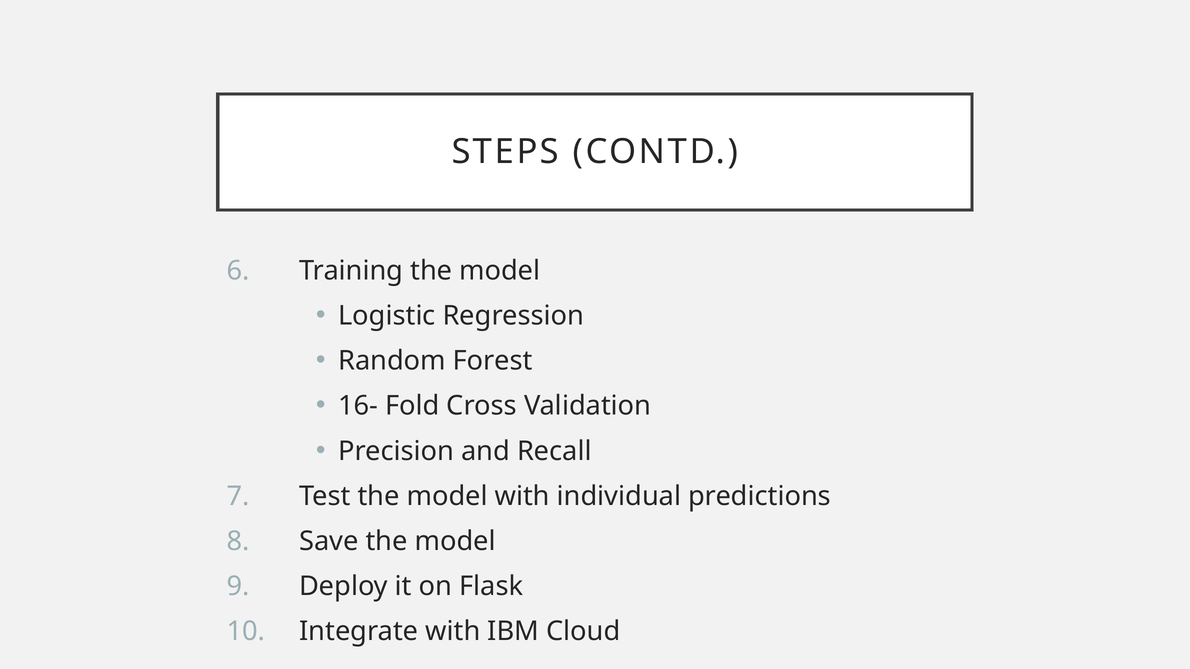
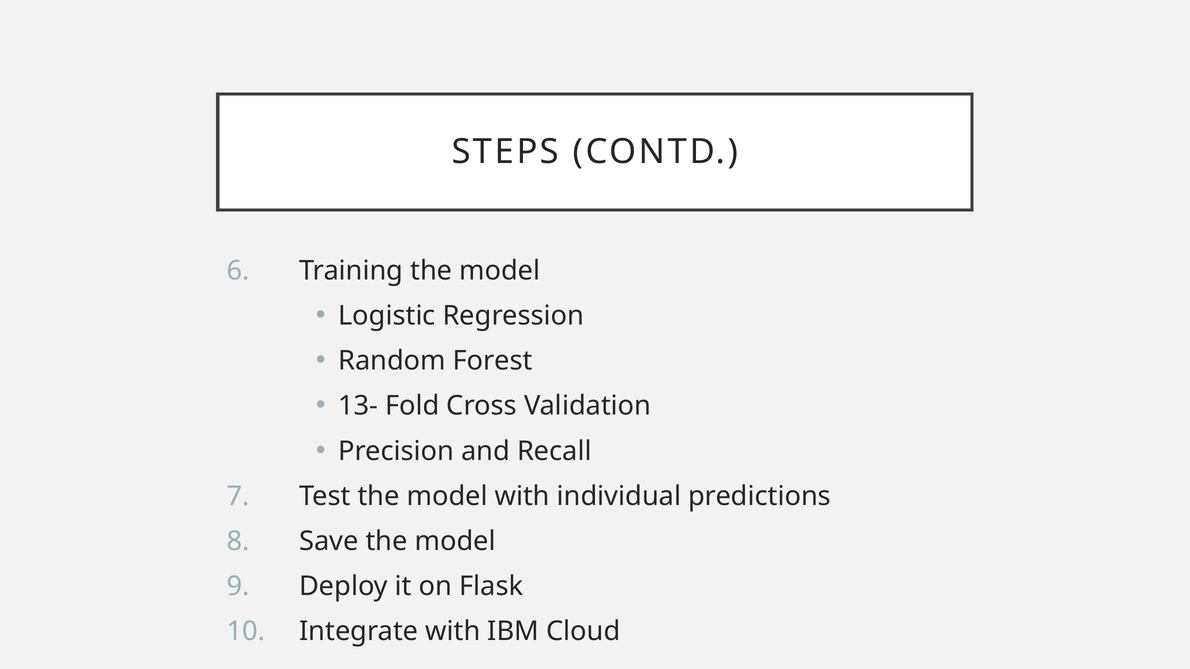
16-: 16- -> 13- (358, 406)
